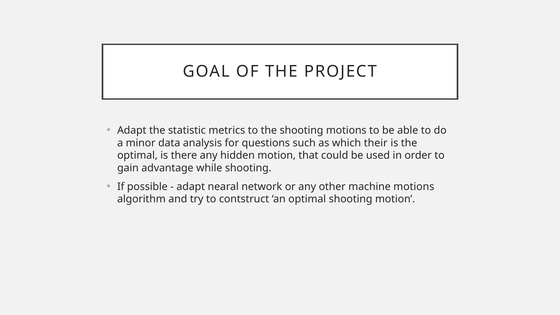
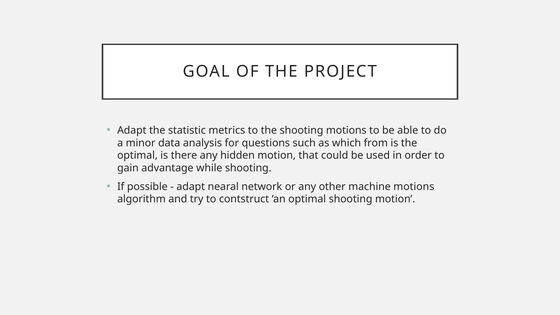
their: their -> from (376, 143)
